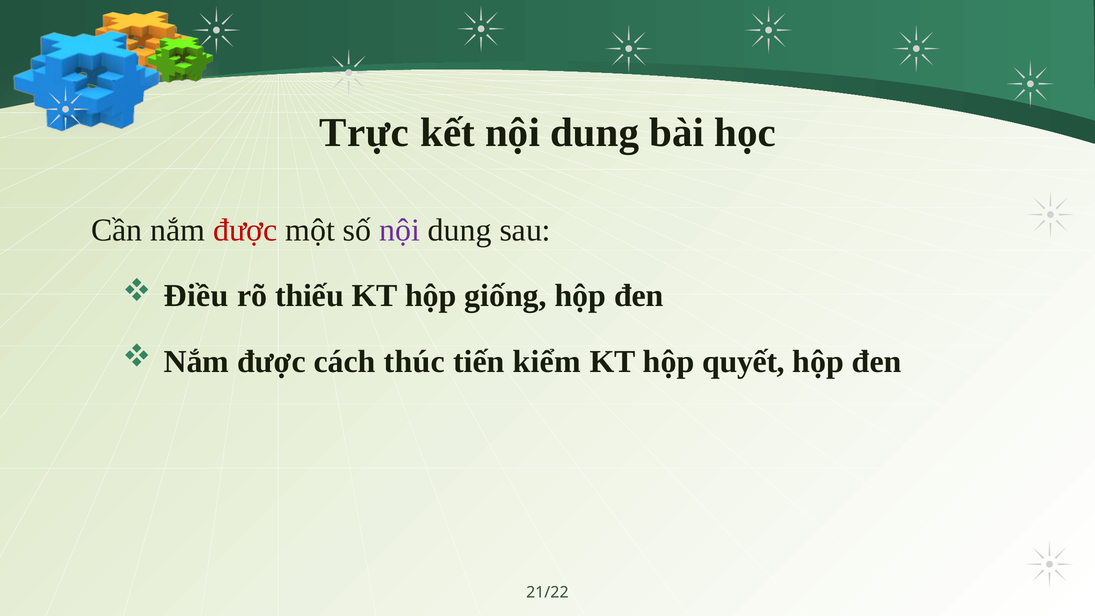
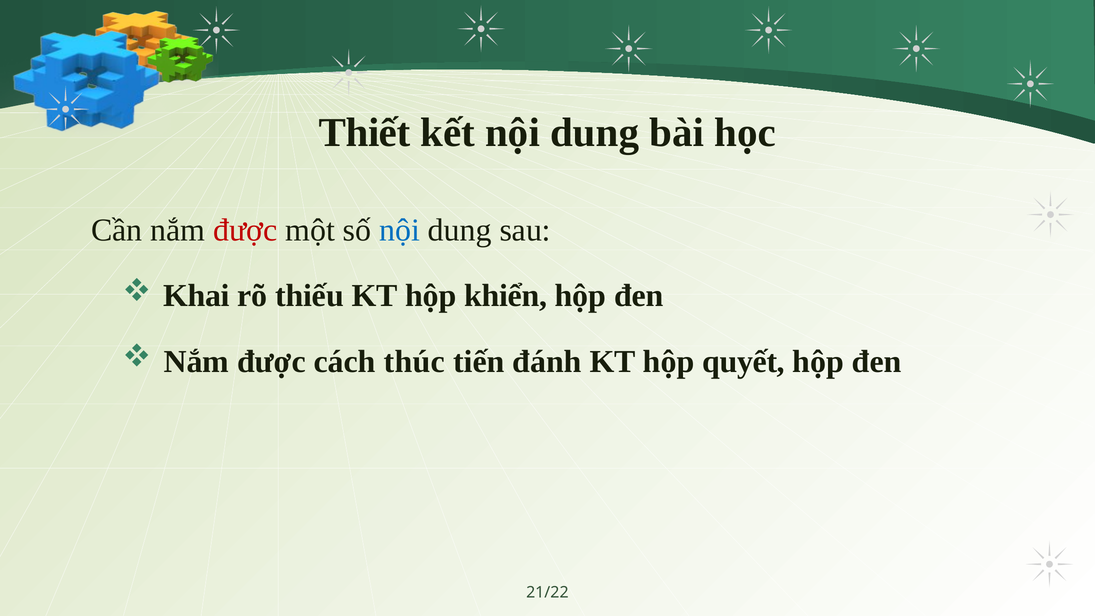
Trực: Trực -> Thiết (365, 132)
nội colour: purple -> blue (400, 230)
Điều: Điều -> Khai (196, 296)
giống: giống -> khiển (506, 296)
kiểm: kiểm -> đánh (547, 362)
